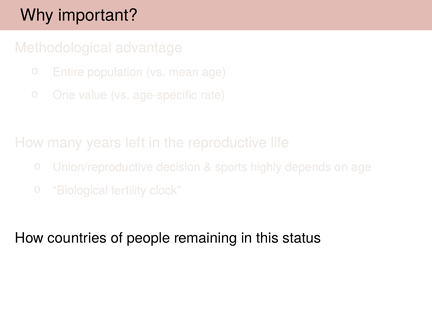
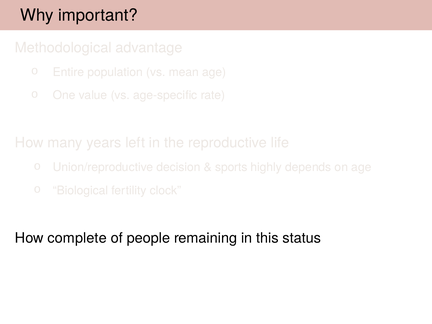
countries: countries -> complete (77, 238)
